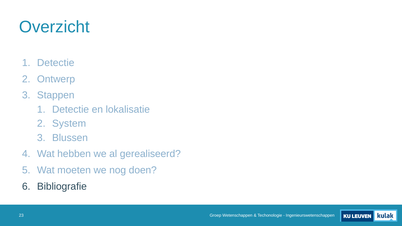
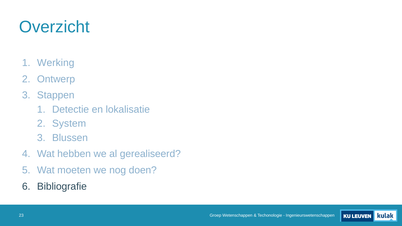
Detectie: Detectie -> Werking (56, 63)
